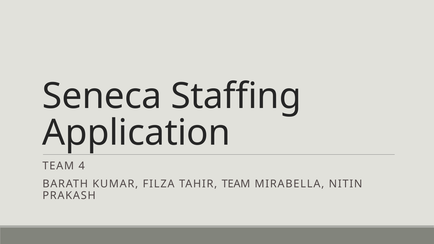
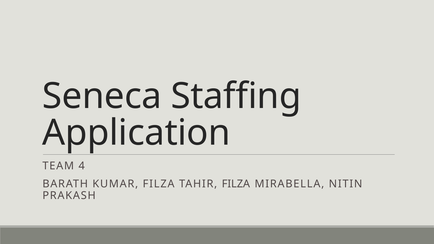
TAHIR TEAM: TEAM -> FILZA (236, 184)
